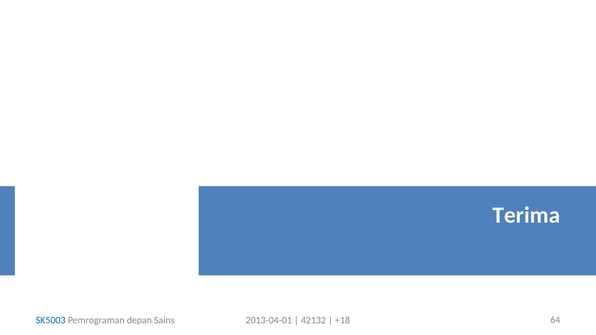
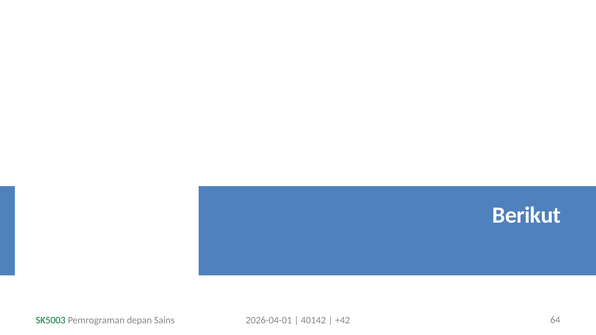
Terima: Terima -> Berikut (527, 215)
SK5003 colour: blue -> green (51, 320)
2013-04-01: 2013-04-01 -> 2026-04-01 (269, 320)
42132: 42132 -> 40142 (313, 320)
+18: +18 -> +42 (343, 320)
